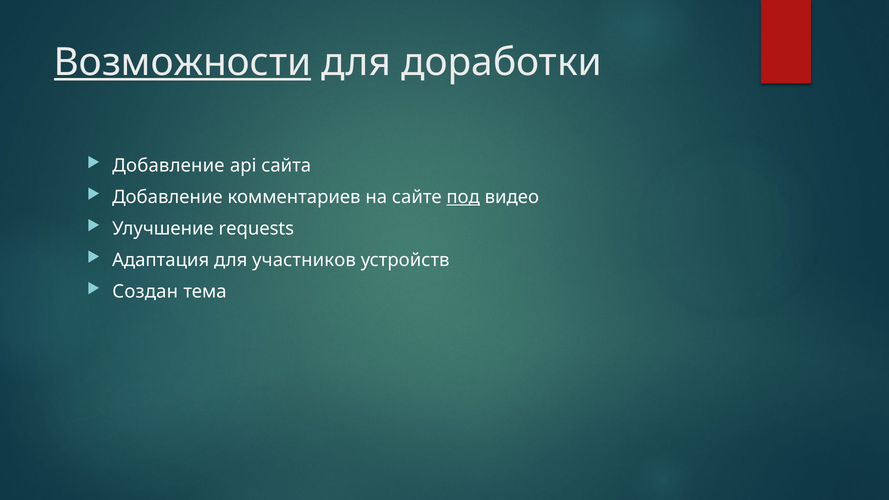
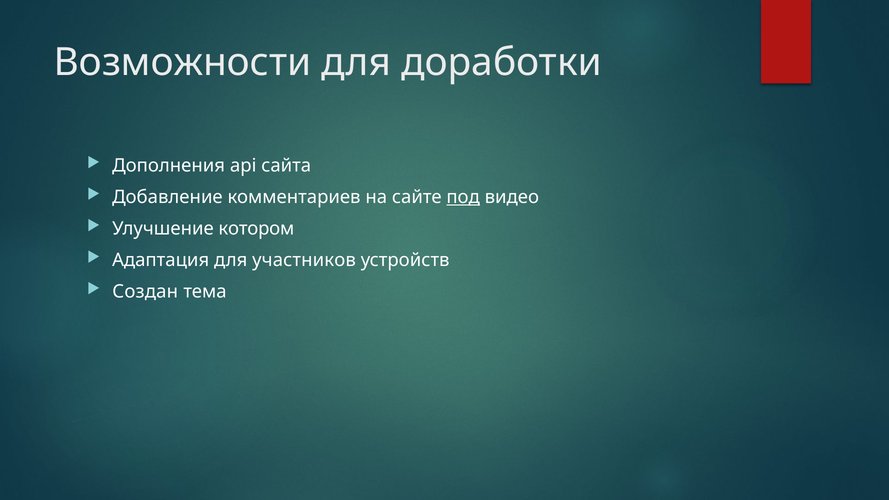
Возможности underline: present -> none (182, 62)
Добавление: Добавление -> Дополнения (169, 165)
requests: requests -> котором (256, 228)
